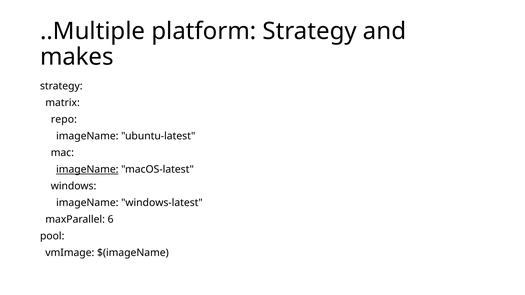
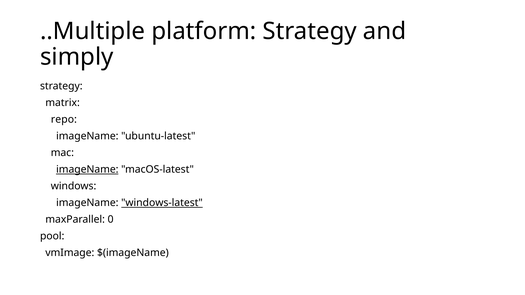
makes: makes -> simply (77, 57)
windows-latest underline: none -> present (162, 203)
6: 6 -> 0 (111, 220)
